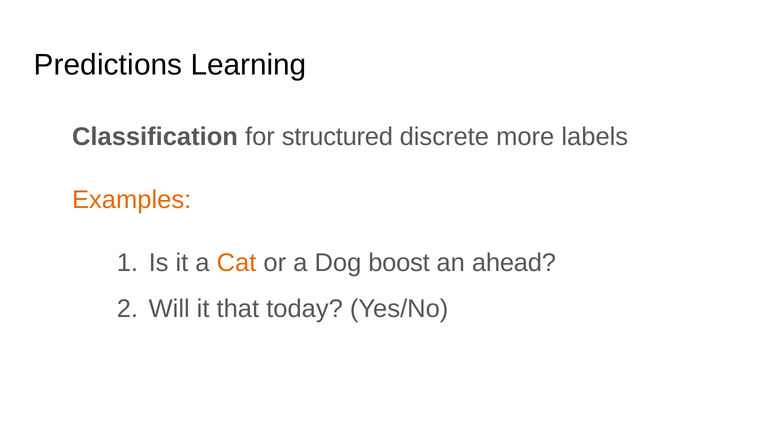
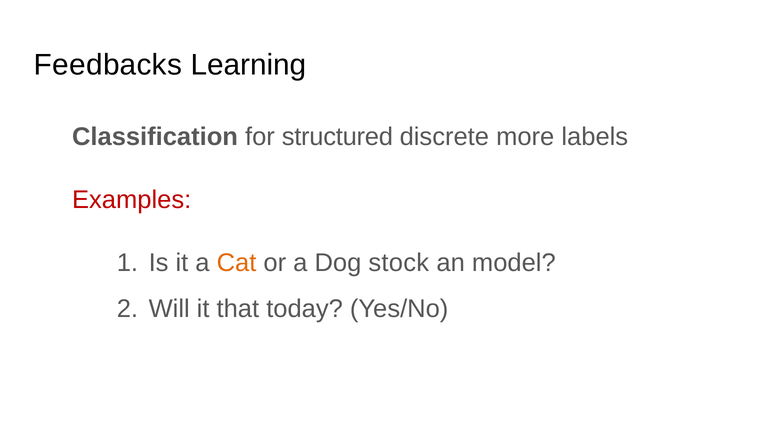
Predictions: Predictions -> Feedbacks (108, 65)
Examples colour: orange -> red (132, 200)
boost: boost -> stock (399, 263)
ahead: ahead -> model (514, 263)
